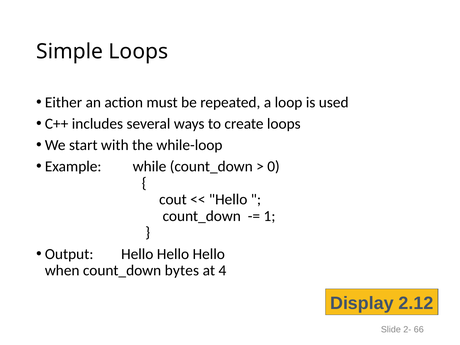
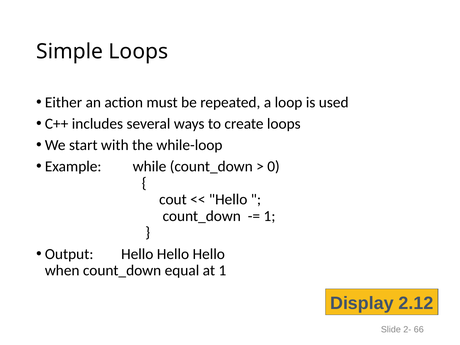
bytes: bytes -> equal (182, 271)
at 4: 4 -> 1 (222, 271)
